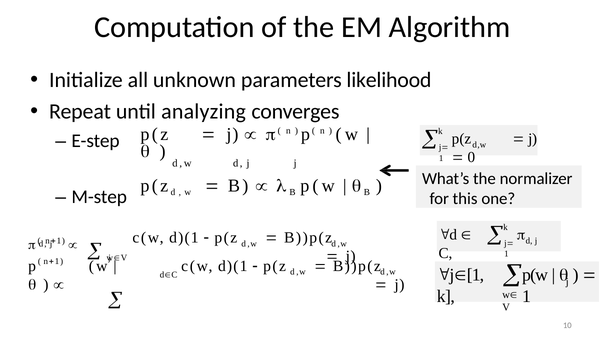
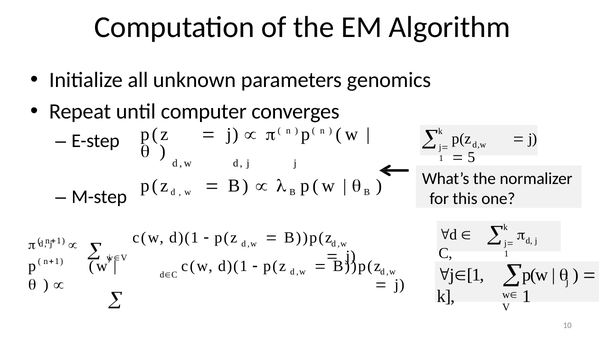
likelihood: likelihood -> genomics (389, 80)
analyzing: analyzing -> computer (204, 112)
0: 0 -> 5 (471, 157)
